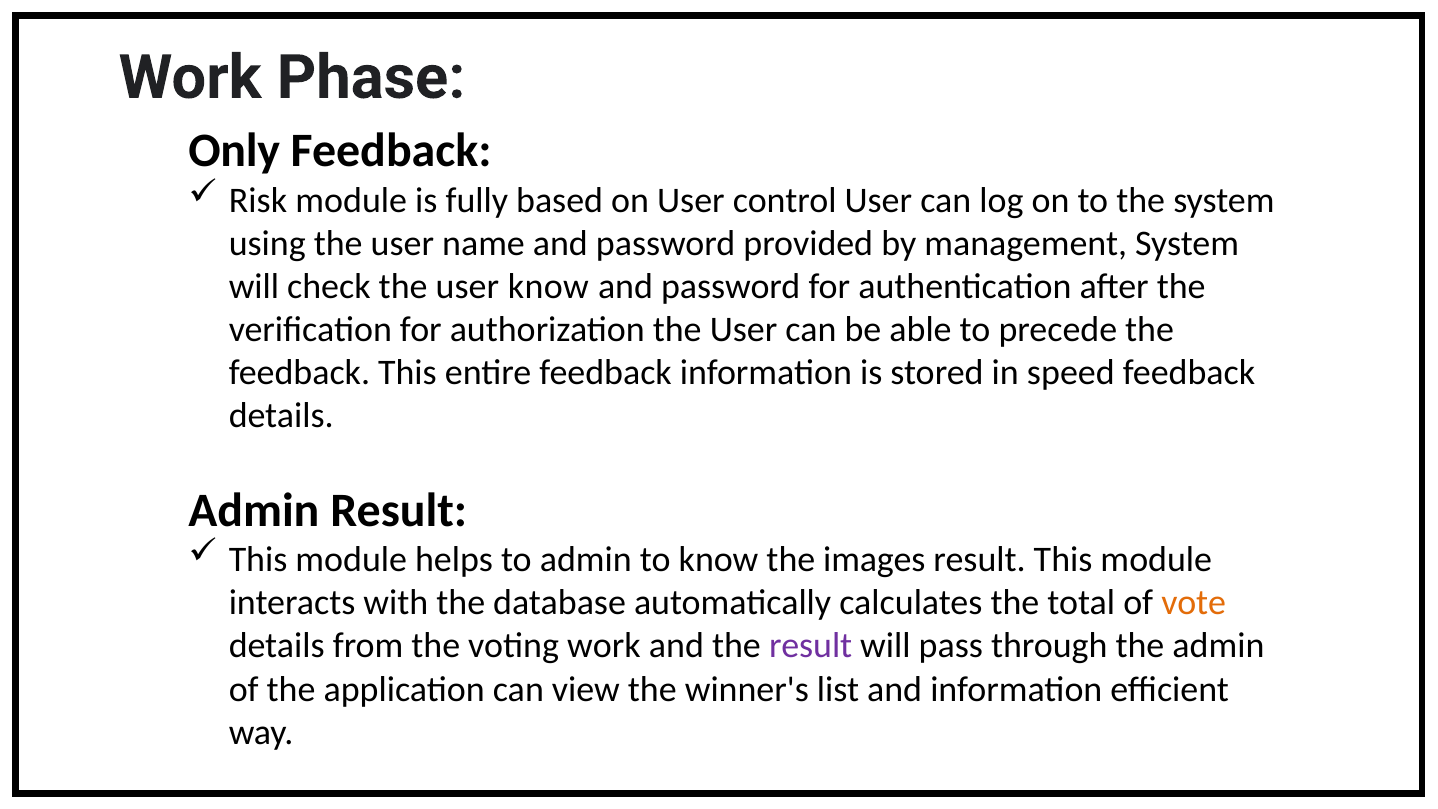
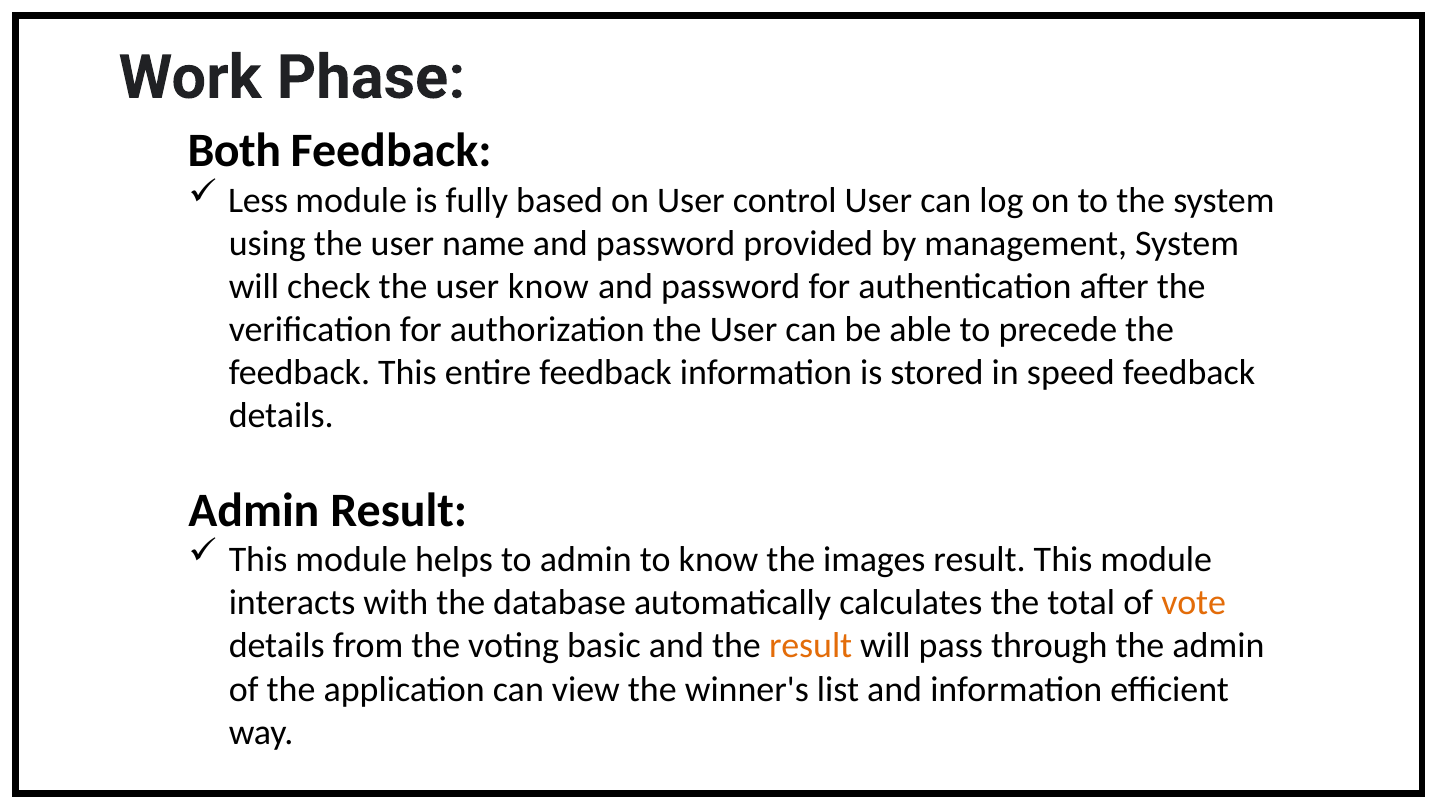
Only: Only -> Both (234, 151)
Risk: Risk -> Less (258, 200)
voting work: work -> basic (604, 646)
result colour: purple -> orange (811, 646)
